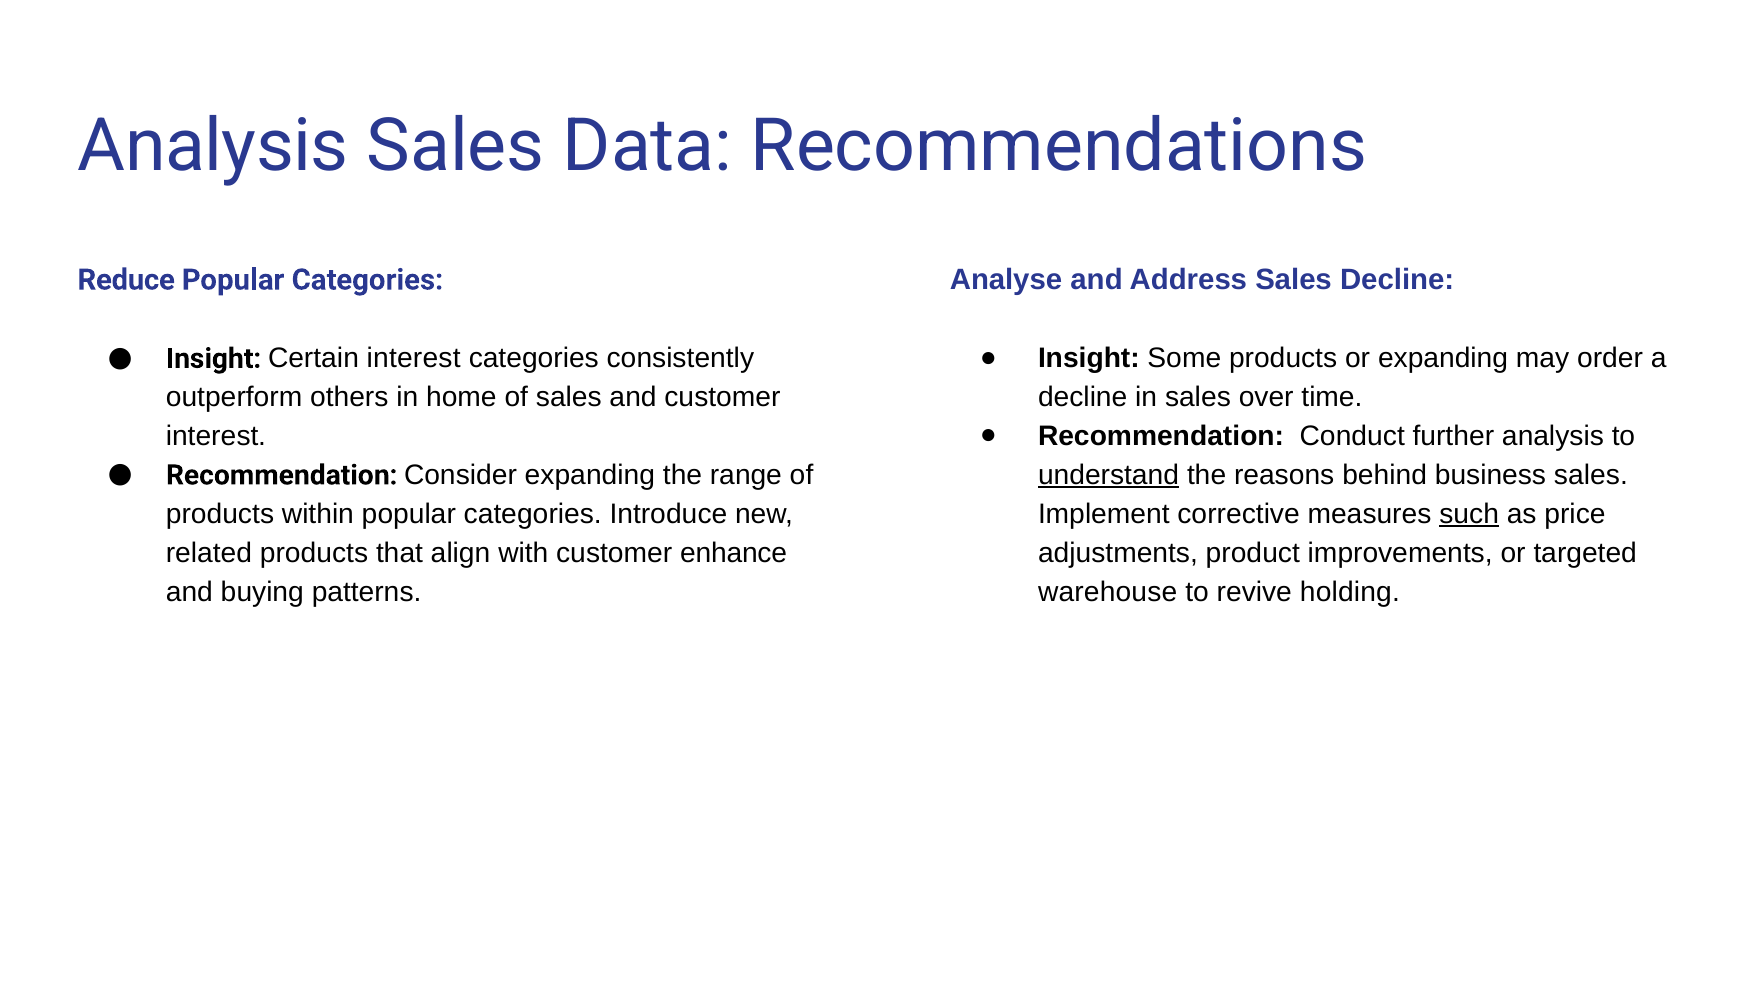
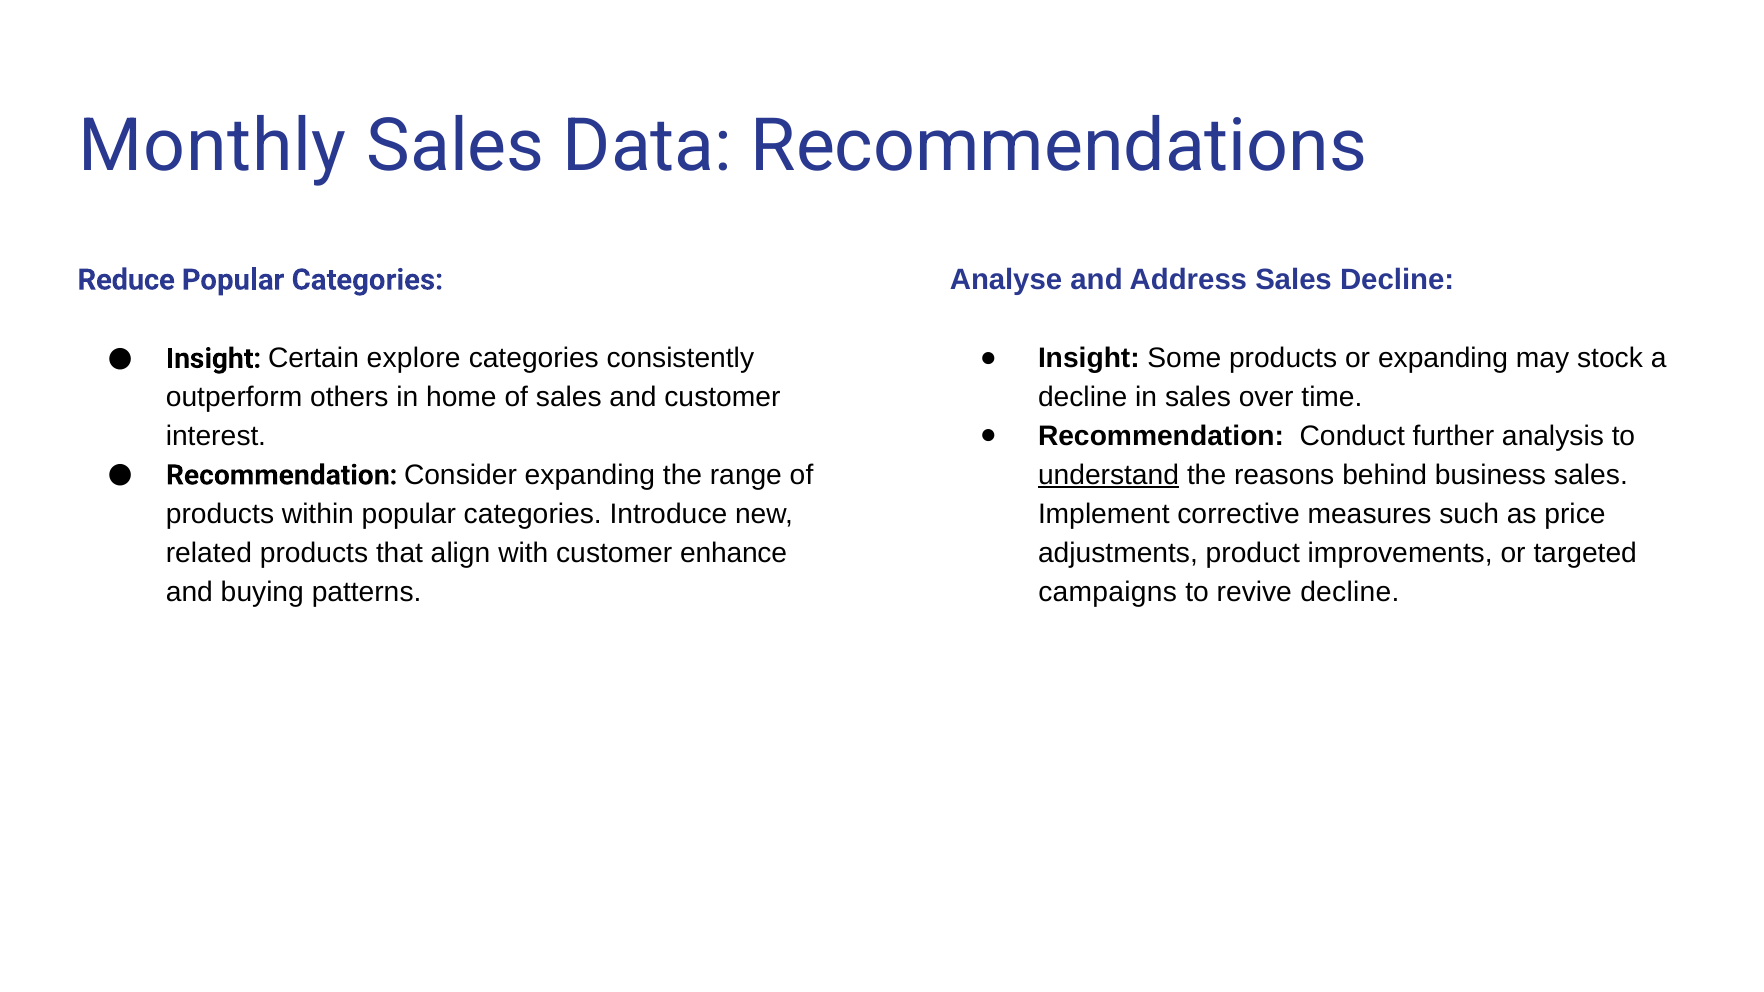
Analysis: Analysis -> Monthly (213, 146)
order: order -> stock (1610, 359)
Certain interest: interest -> explore (414, 359)
such underline: present -> none (1469, 514)
warehouse: warehouse -> campaigns (1108, 592)
revive holding: holding -> decline (1350, 592)
